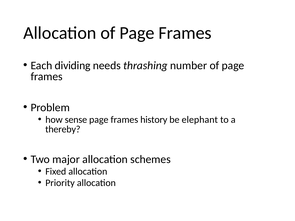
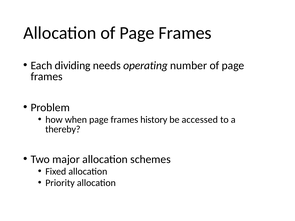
thrashing: thrashing -> operating (146, 66)
sense: sense -> when (76, 120)
elephant: elephant -> accessed (200, 120)
